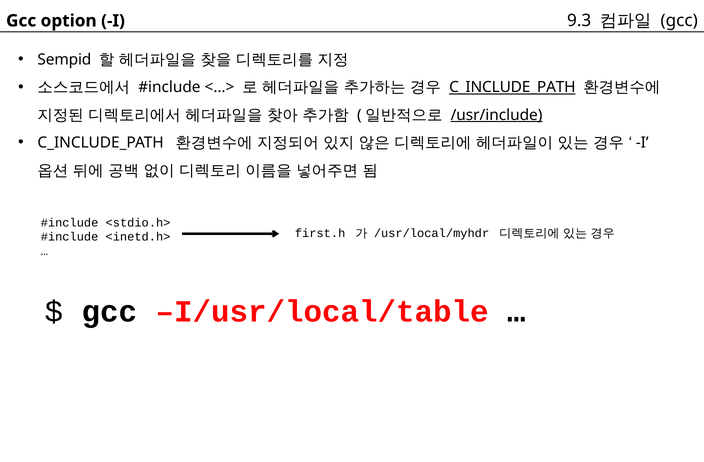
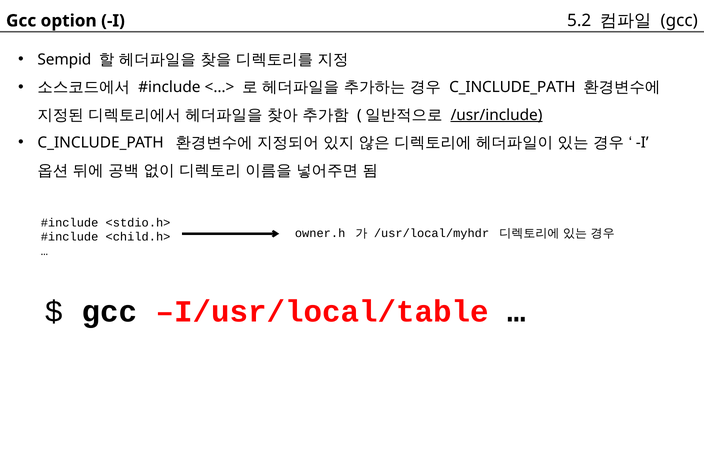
9.3: 9.3 -> 5.2 (579, 21)
C_INCLUDE_PATH underline: present -> none (512, 87)
first.h: first.h -> owner.h (320, 233)
<inetd.h>: <inetd.h> -> <child.h> (138, 237)
